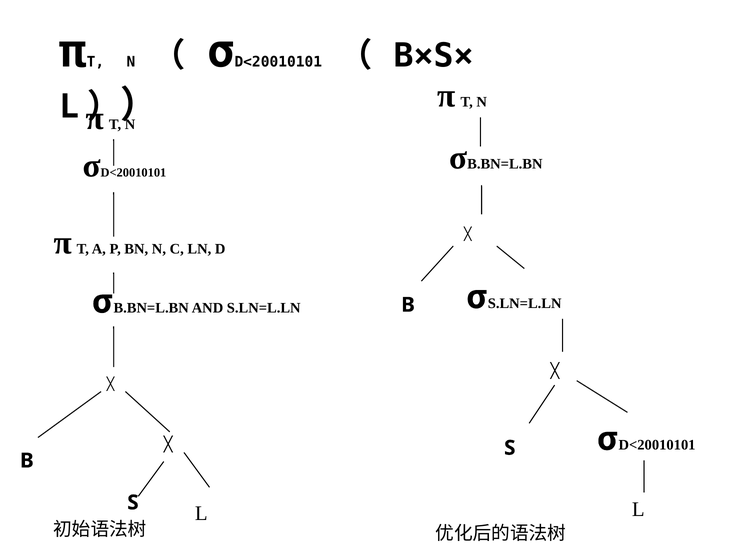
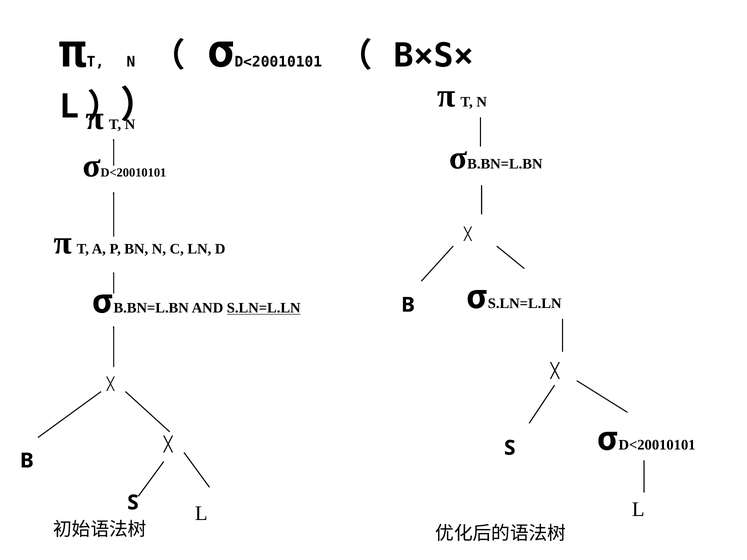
S.LN=L.LN underline: none -> present (264, 308)
